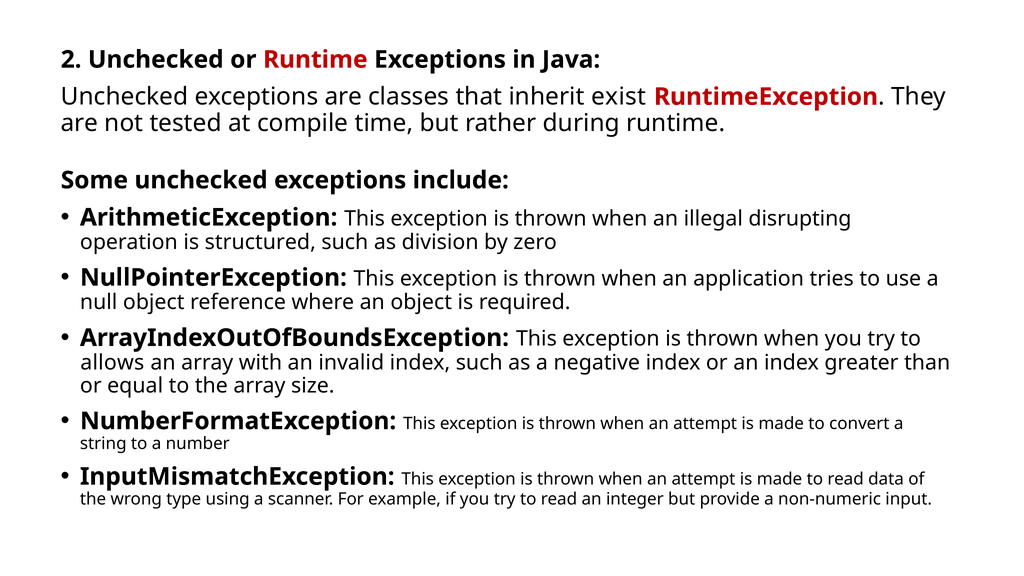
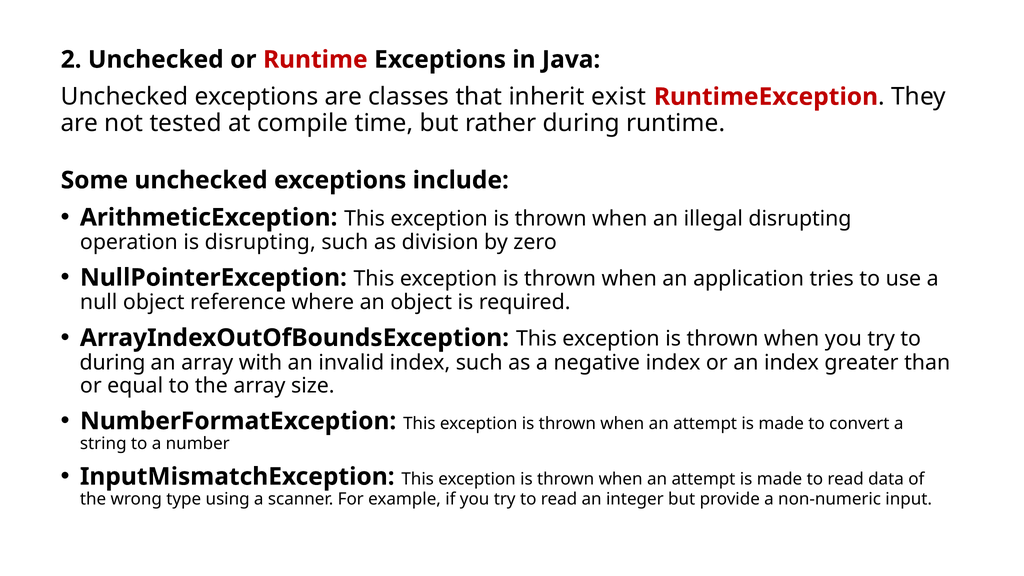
is structured: structured -> disrupting (260, 242)
allows: allows -> during (113, 363)
